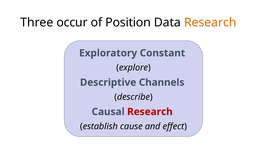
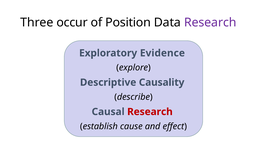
Research colour: orange -> purple (210, 22)
Constant: Constant -> Evidence (162, 53)
Channels: Channels -> Causality (162, 83)
